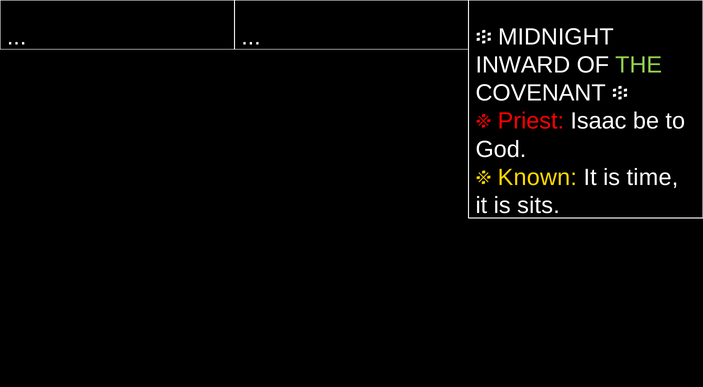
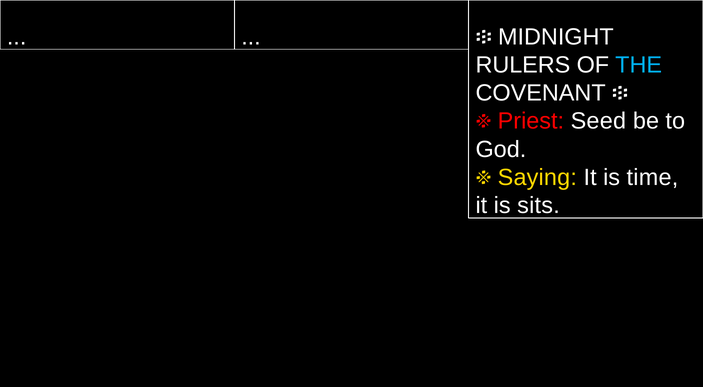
INWARD: INWARD -> RULERS (523, 65)
THE colour: light green -> light blue (639, 65)
Isaac: Isaac -> Seed (598, 121)
Known: Known -> Saying (537, 177)
